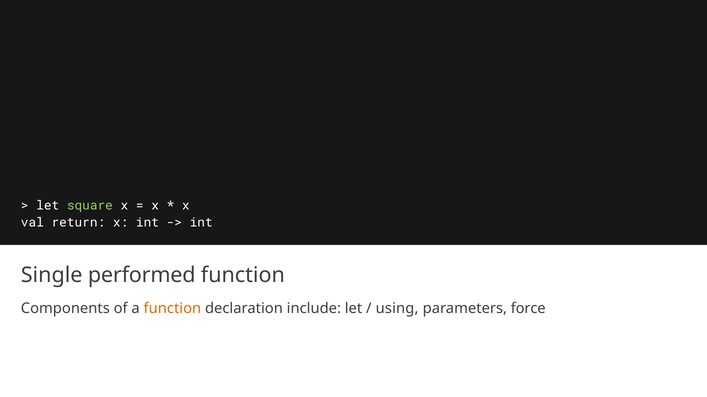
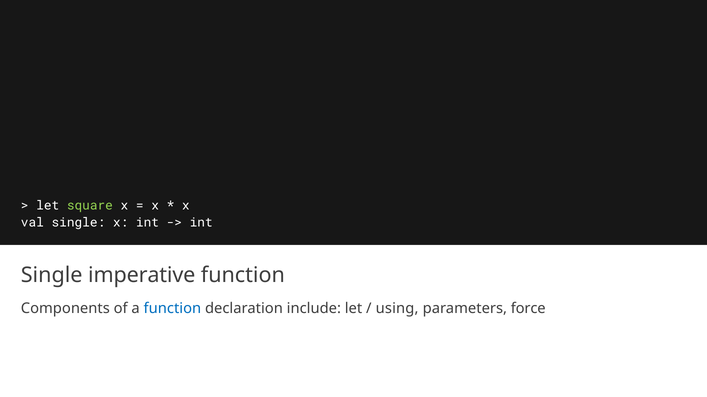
val return: return -> single (78, 223)
performed: performed -> imperative (142, 276)
function colour: orange -> blue (172, 309)
